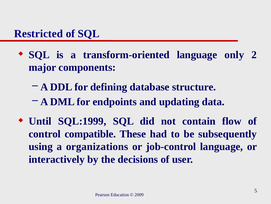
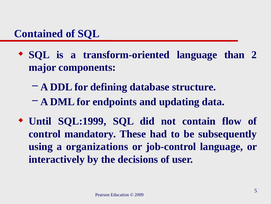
Restricted: Restricted -> Contained (39, 33)
only: only -> than (234, 55)
compatible: compatible -> mandatory (90, 133)
